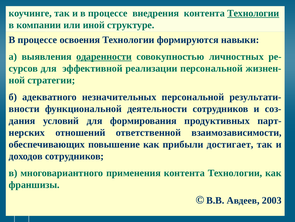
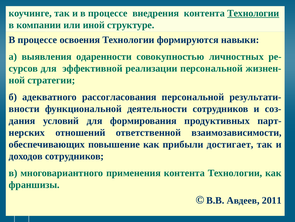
одаренности underline: present -> none (104, 56)
незначительных: незначительных -> рассогласования (119, 97)
2003: 2003 -> 2011 (272, 200)
